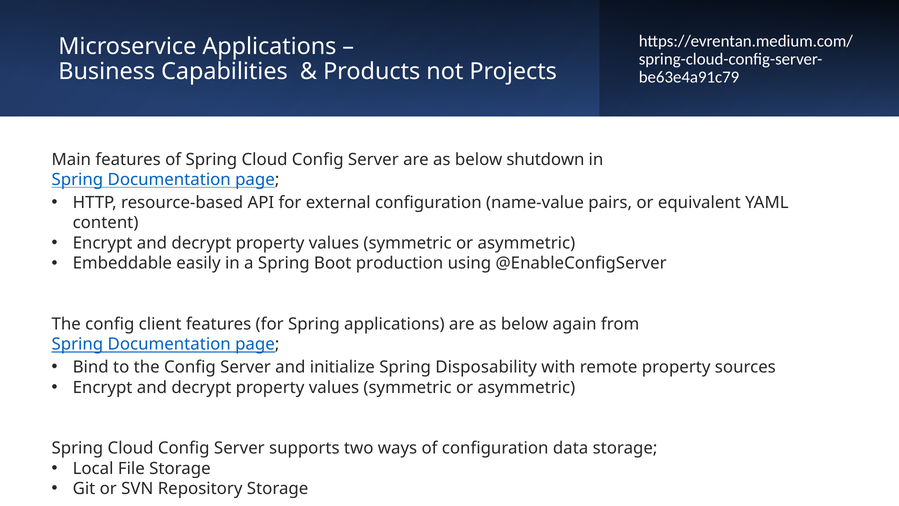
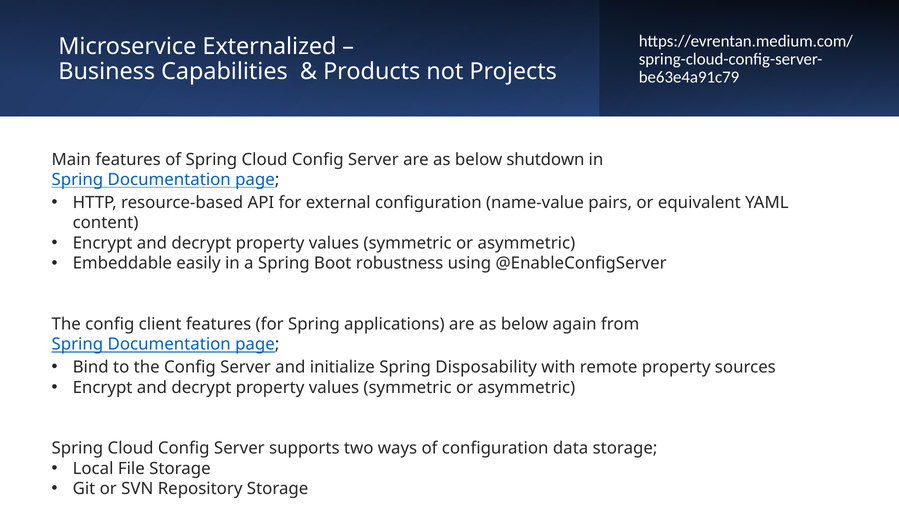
Microservice Applications: Applications -> Externalized (269, 46)
production: production -> robustness (400, 263)
